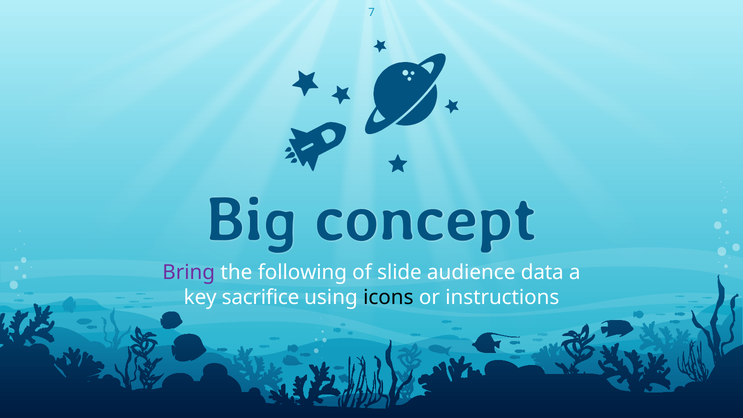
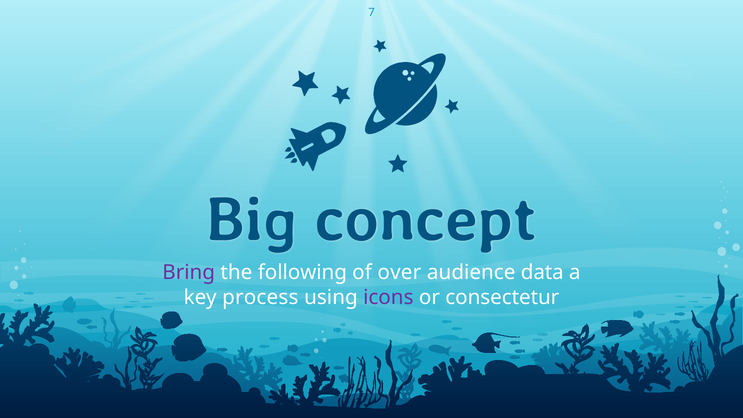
slide: slide -> over (399, 272)
sacrifice: sacrifice -> process (260, 297)
icons colour: black -> purple (388, 297)
instructions: instructions -> consectetur (502, 297)
